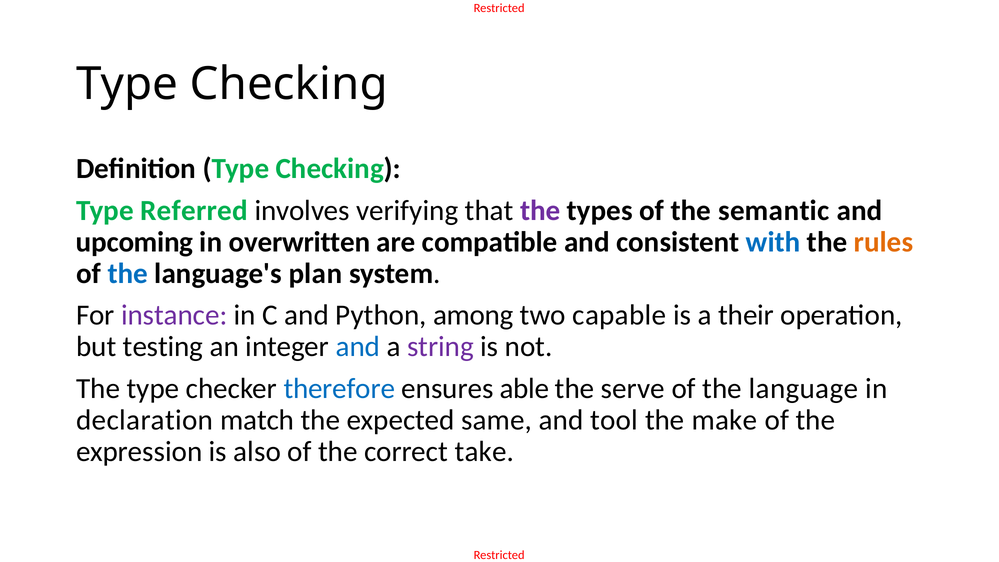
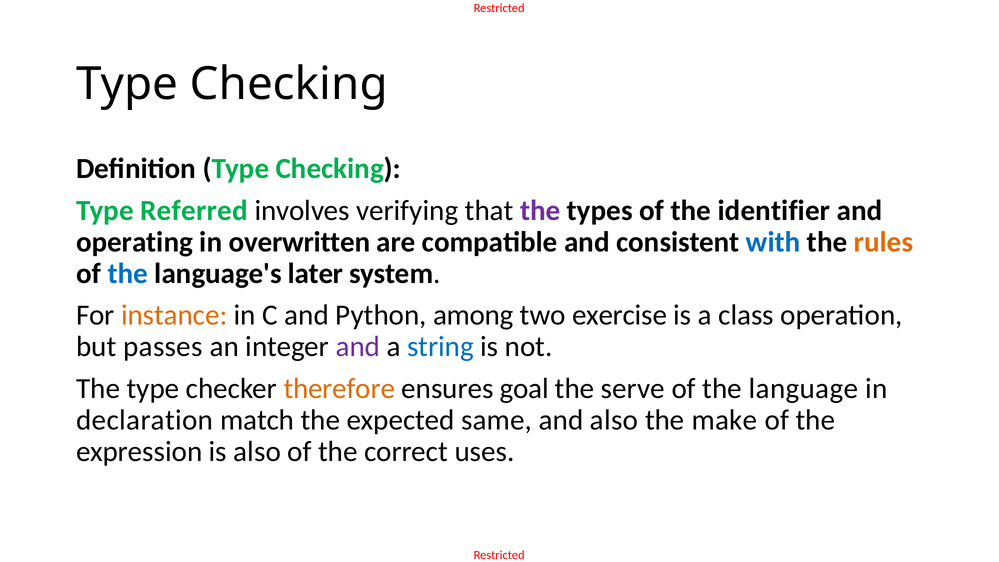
semantic: semantic -> identifier (774, 211)
upcoming: upcoming -> operating (135, 242)
plan: plan -> later (316, 274)
instance colour: purple -> orange (174, 315)
capable: capable -> exercise (620, 315)
their: their -> class (746, 315)
testing: testing -> passes (163, 347)
and colour: blue -> purple (358, 347)
string colour: purple -> blue (440, 347)
therefore colour: blue -> orange (339, 389)
able: able -> goal (524, 389)
and tool: tool -> also (614, 420)
take: take -> uses (485, 451)
